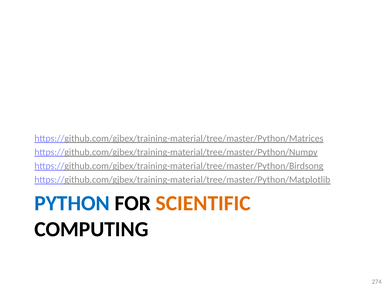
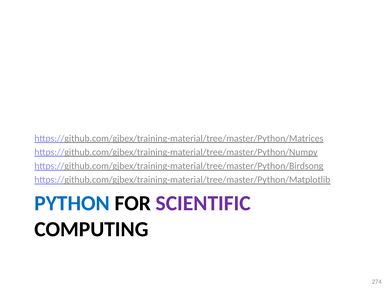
SCIENTIFIC colour: orange -> purple (203, 203)
